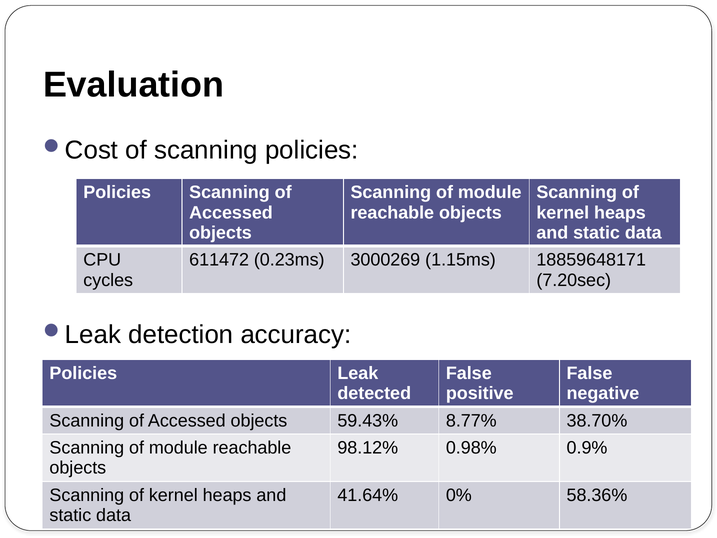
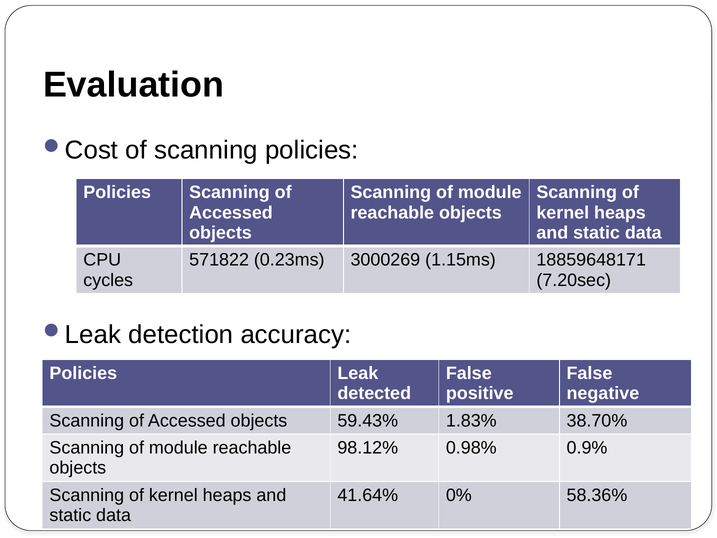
611472: 611472 -> 571822 (219, 260)
8.77%: 8.77% -> 1.83% (471, 420)
